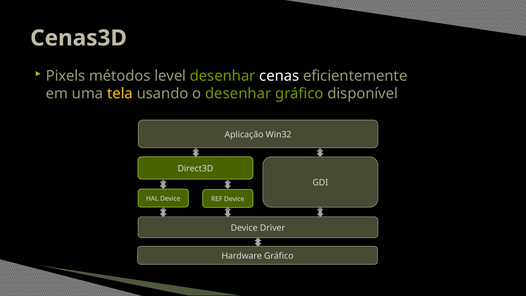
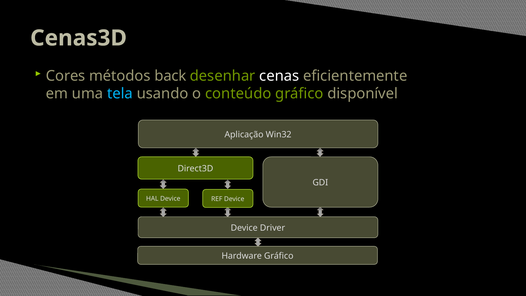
Pixels: Pixels -> Cores (66, 76)
level: level -> back (170, 76)
tela colour: yellow -> light blue (120, 94)
o desenhar: desenhar -> conteúdo (238, 94)
